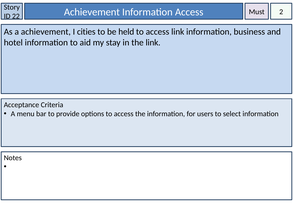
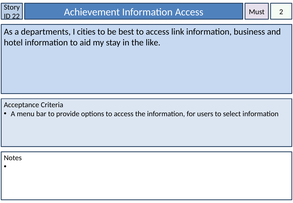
a achievement: achievement -> departments (46, 32)
held: held -> best (126, 32)
the link: link -> like (153, 43)
